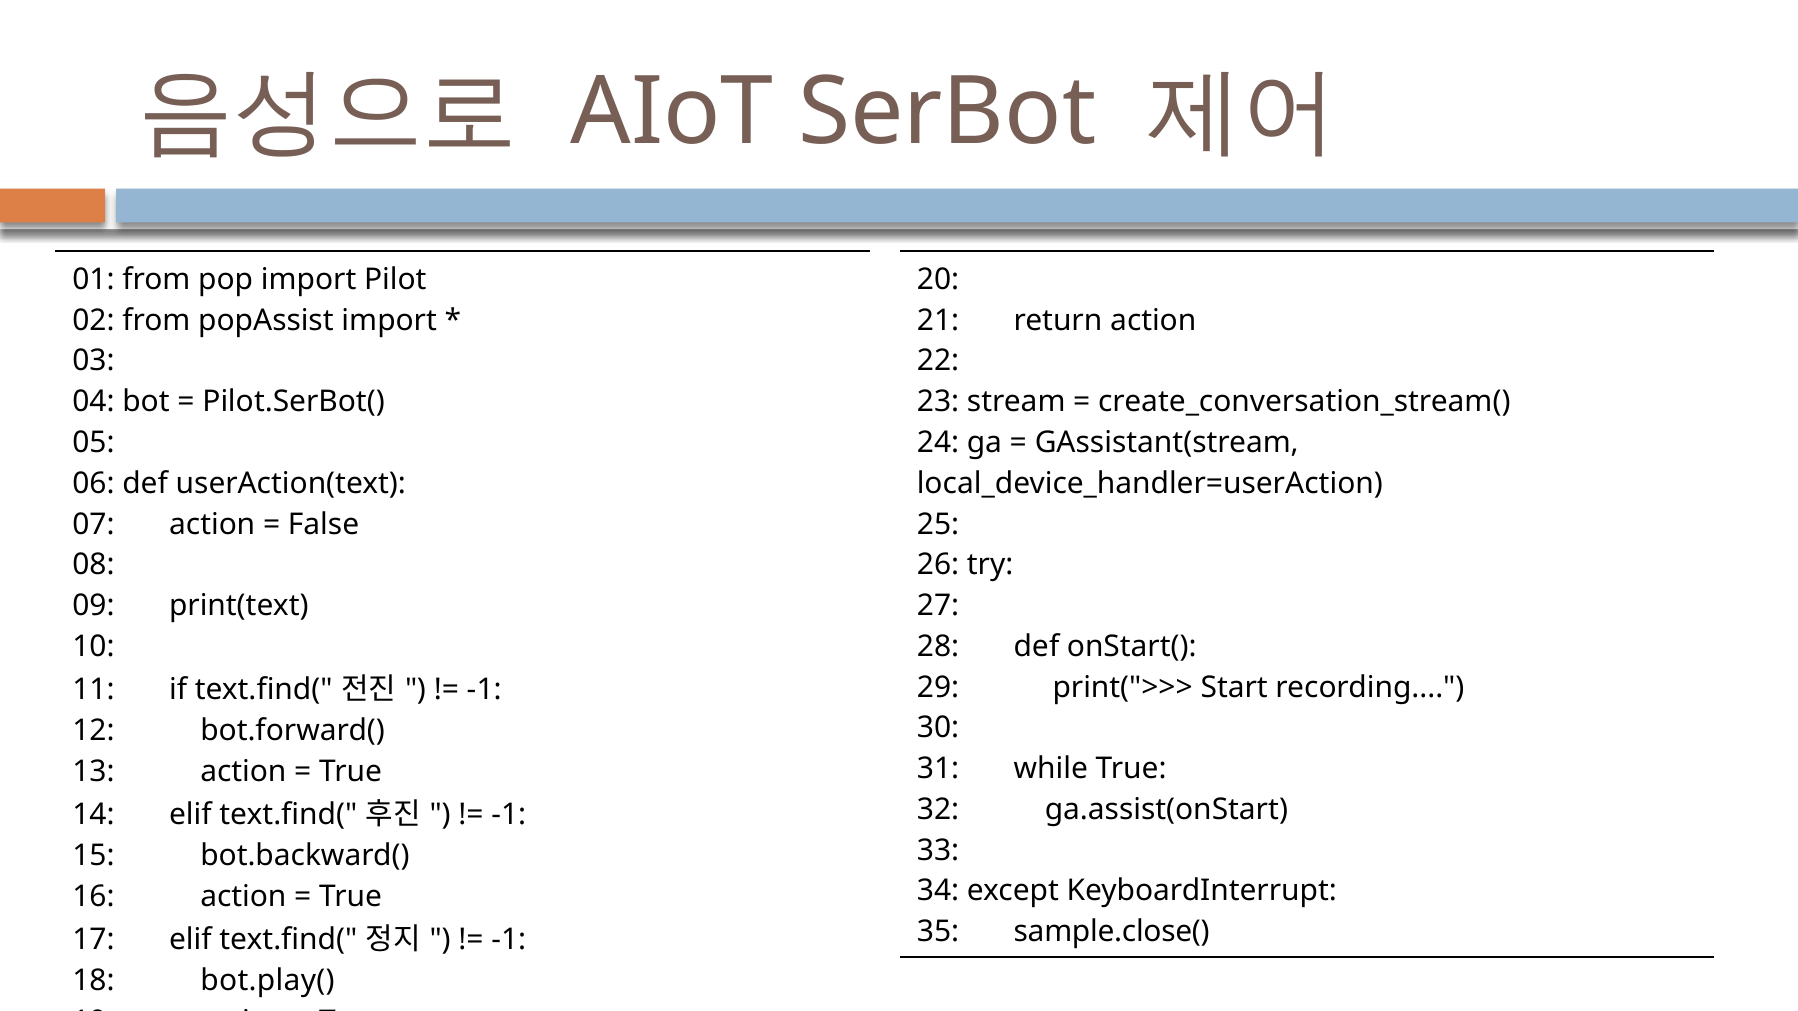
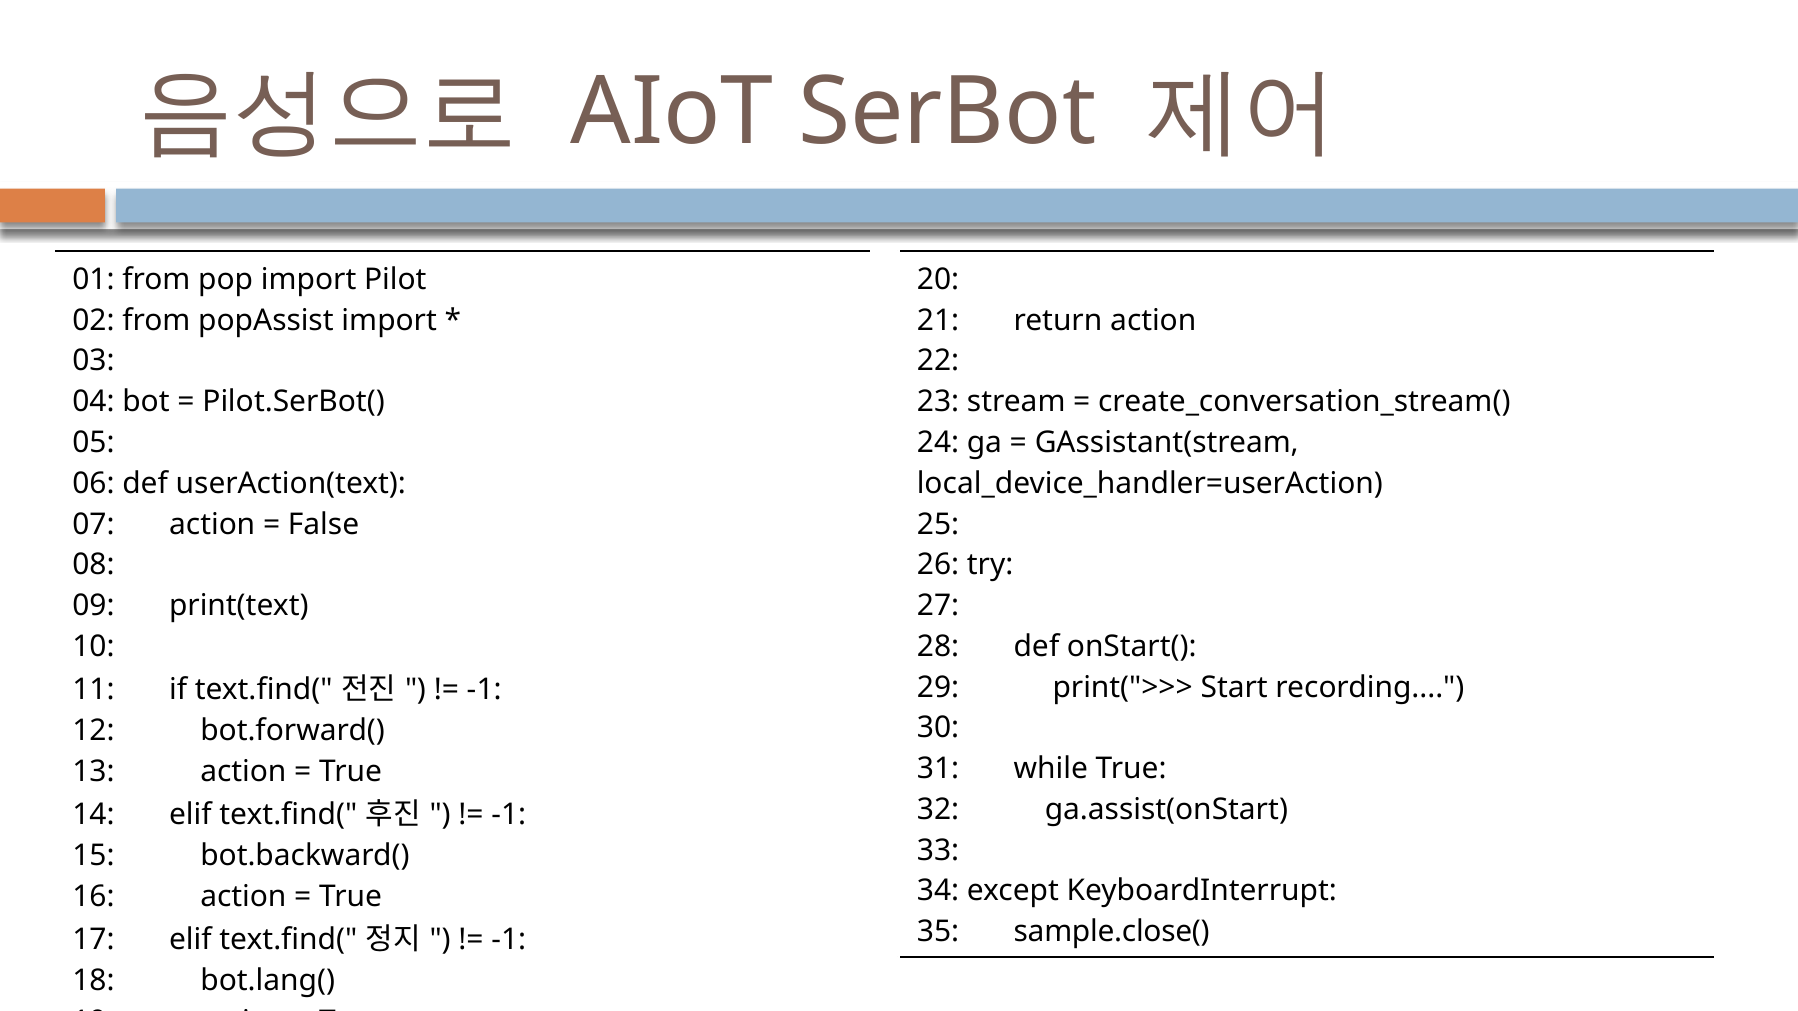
bot.play(: bot.play( -> bot.lang( (268, 981)
